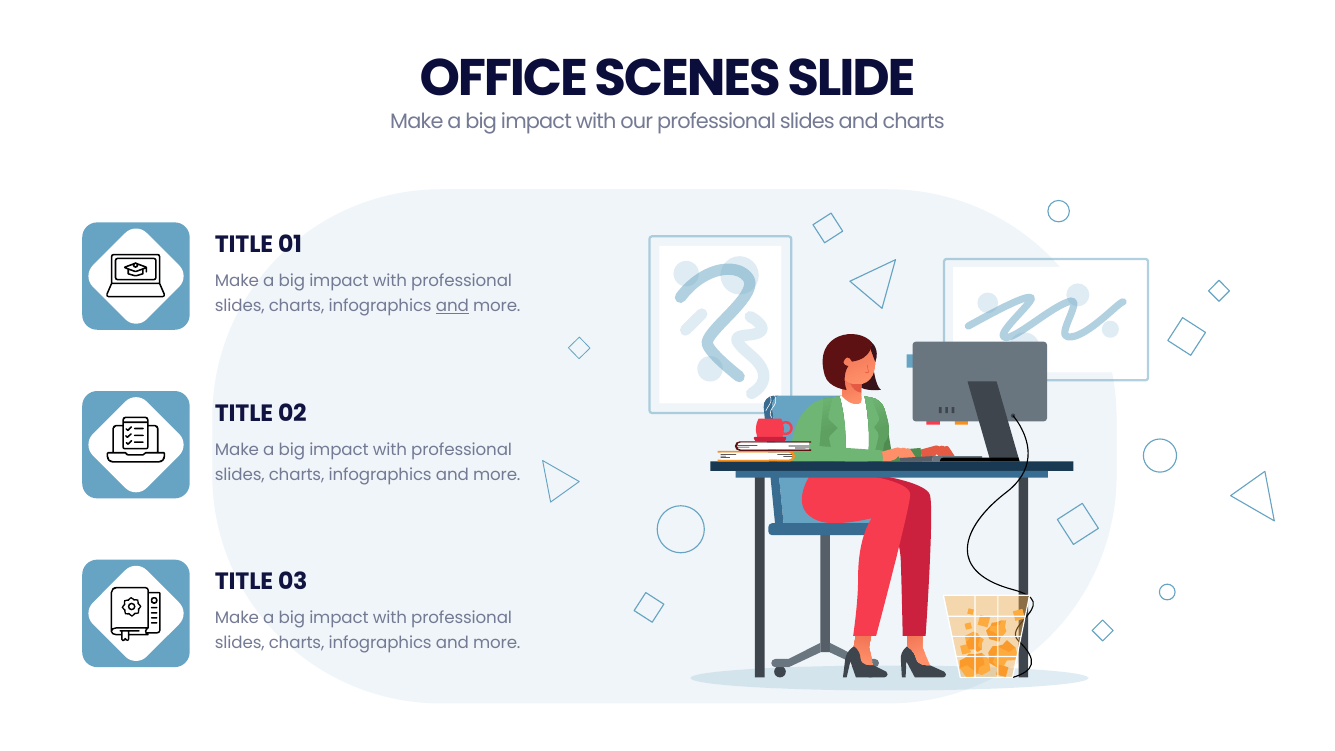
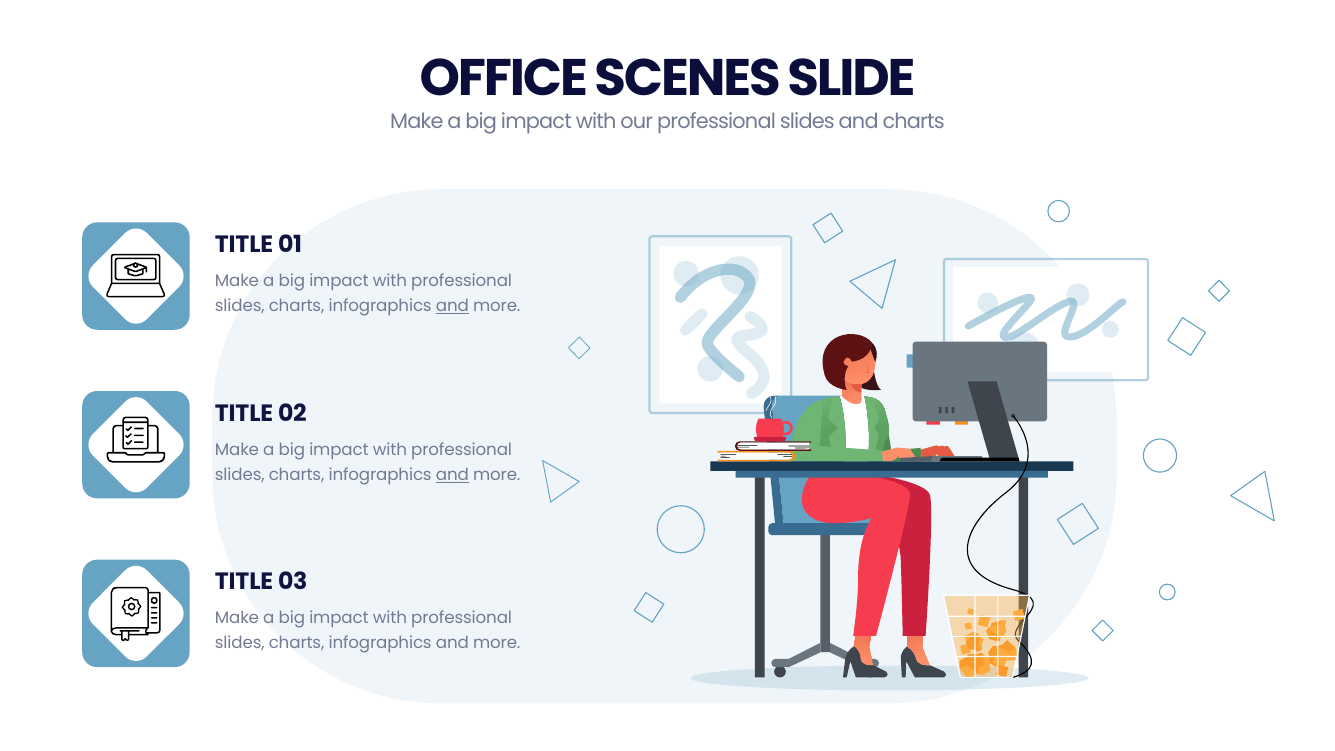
and underline: none -> present (452, 475)
